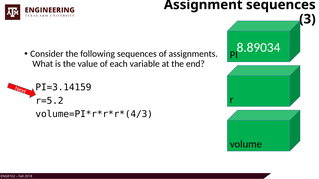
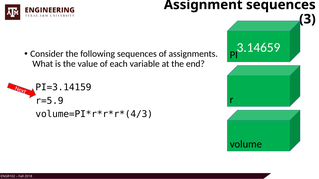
8.89034: 8.89034 -> 3.14659 (258, 48)
r=5.2: r=5.2 -> r=5.9 (49, 101)
